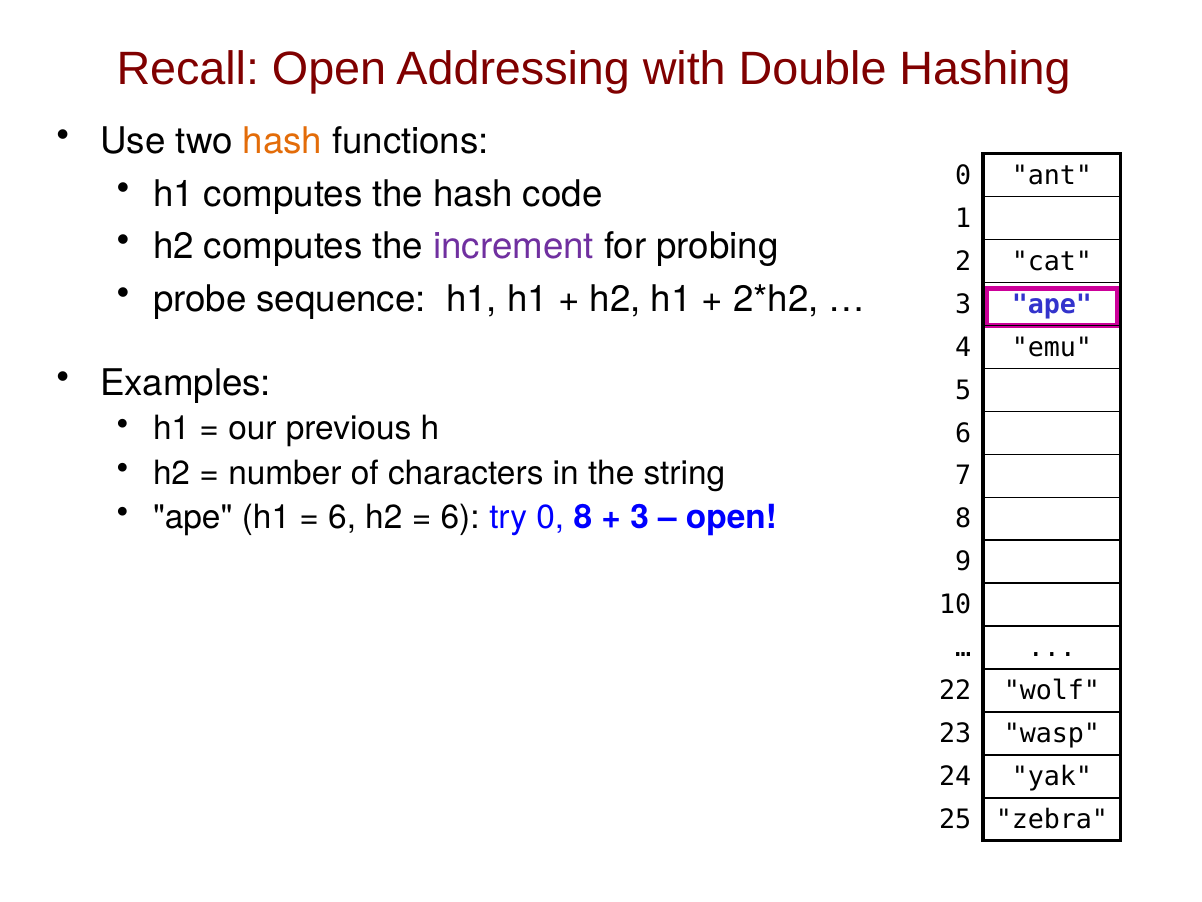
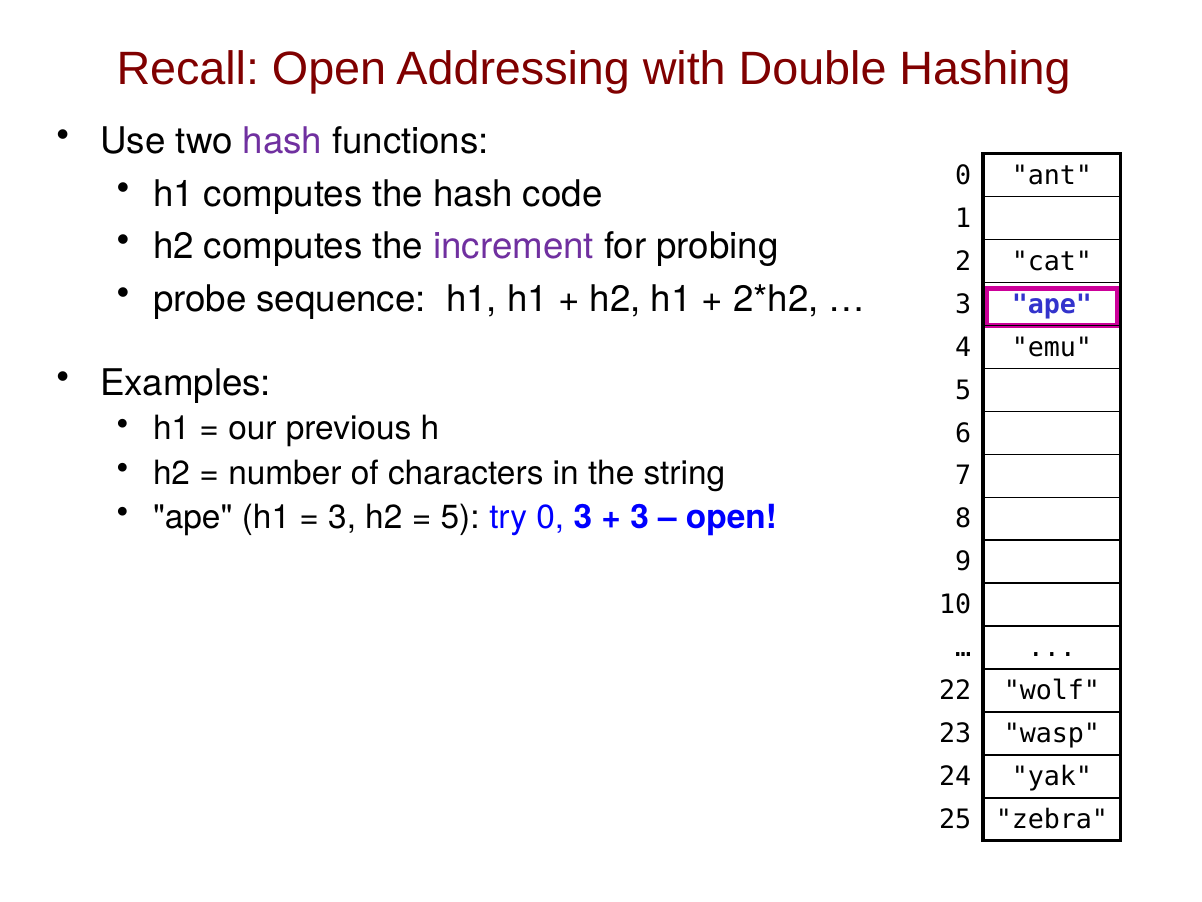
hash colour: orange -> purple (282, 142)
6: 6 -> 3 (342, 517)
6: 6 -> 5 (460, 517)
0 8: 8 -> 3 (583, 517)
